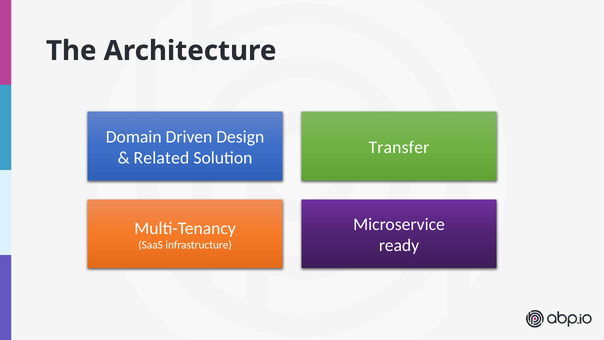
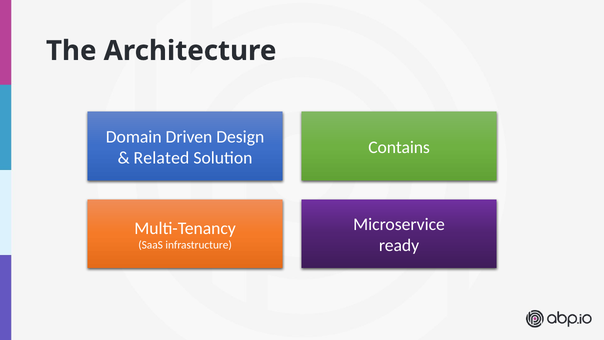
Transfer: Transfer -> Contains (399, 147)
